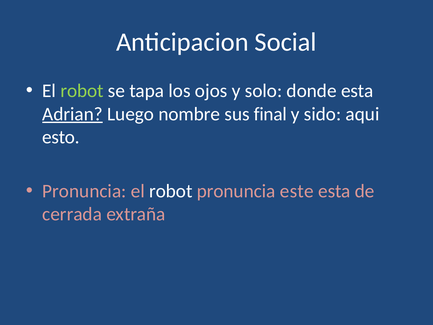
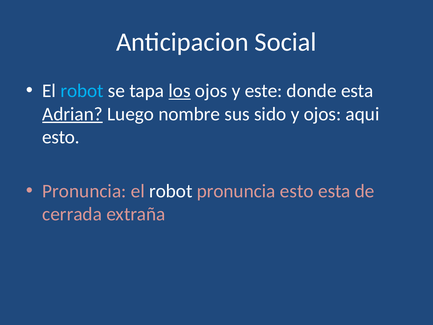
robot colour: light green -> light blue (82, 91)
los underline: none -> present (180, 91)
solo: solo -> este (264, 91)
final: final -> sido (270, 114)
y sido: sido -> ojos (323, 114)
pronuncia este: este -> esto (297, 191)
